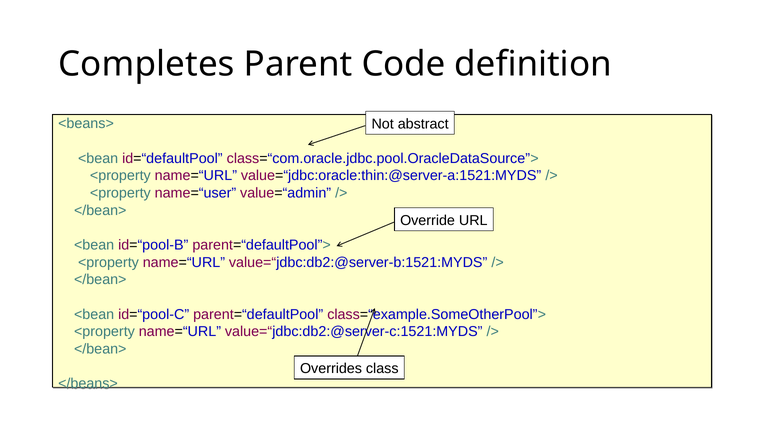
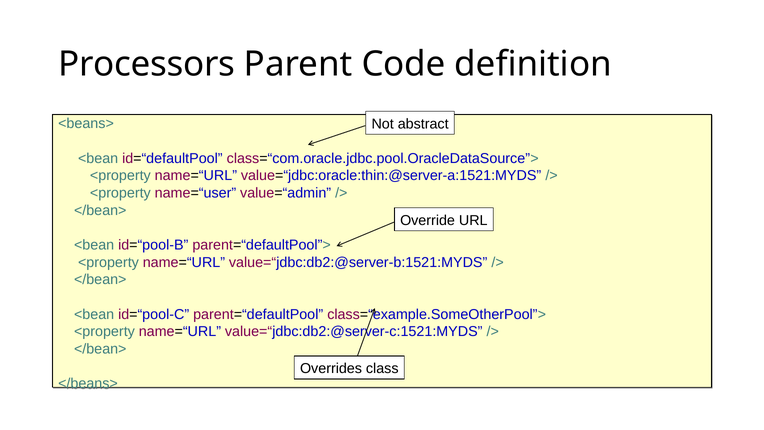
Completes: Completes -> Processors (147, 64)
